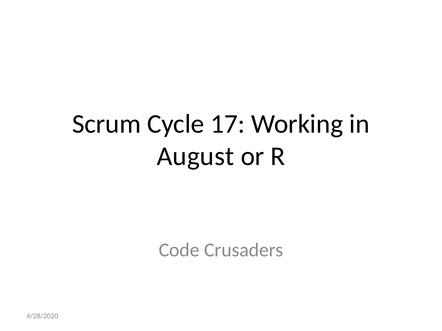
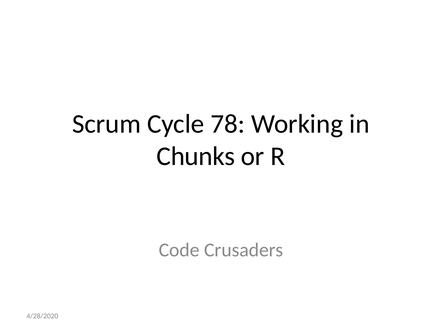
17: 17 -> 78 (228, 124)
August: August -> Chunks (196, 157)
